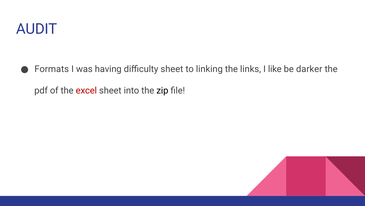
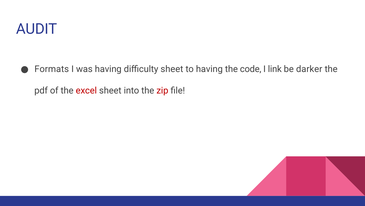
to linking: linking -> having (209, 69)
links: links -> code (251, 69)
like: like -> link (275, 69)
zip colour: black -> red (162, 90)
